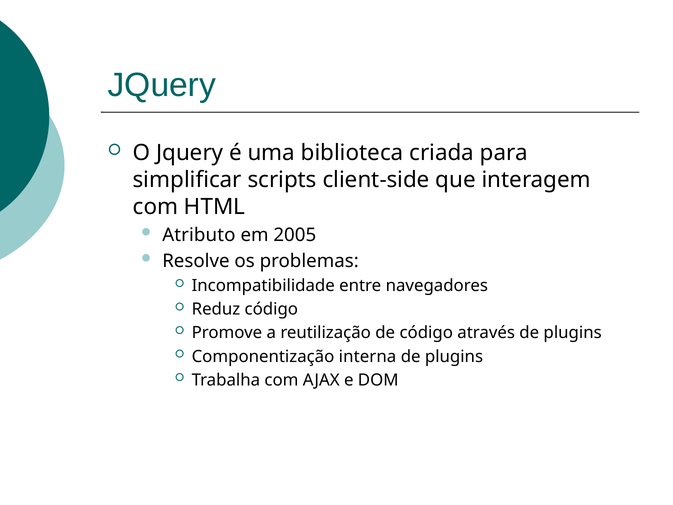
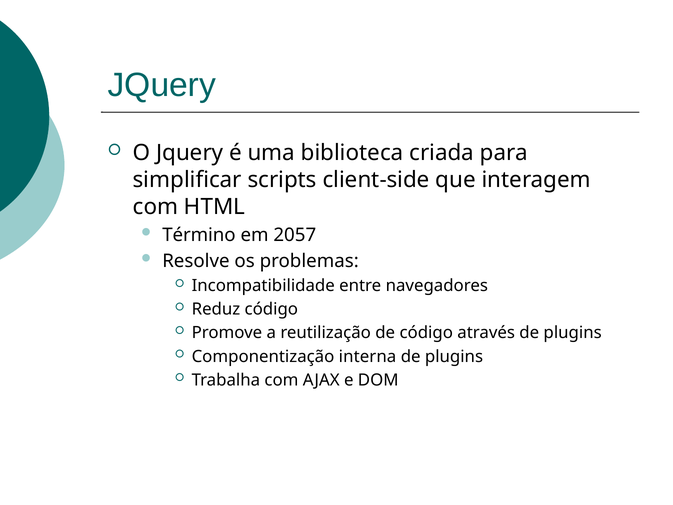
Atributo: Atributo -> Término (199, 235)
2005: 2005 -> 2057 (295, 235)
